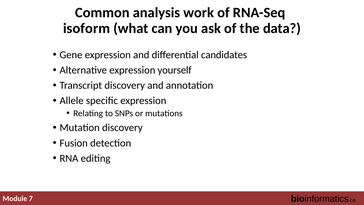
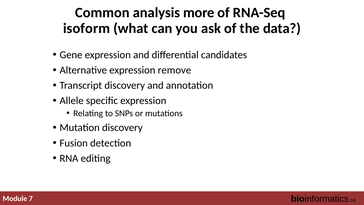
work: work -> more (199, 13)
yourself: yourself -> remove (174, 70)
